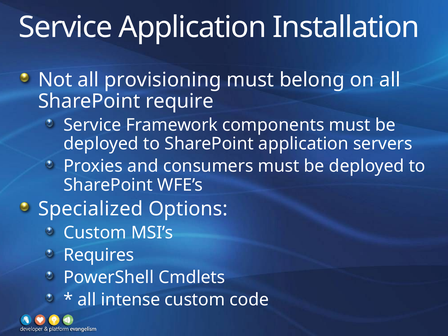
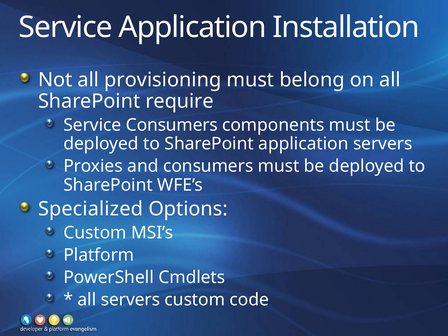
Service Framework: Framework -> Consumers (172, 125)
Requires: Requires -> Platform (99, 255)
all intense: intense -> servers (130, 300)
